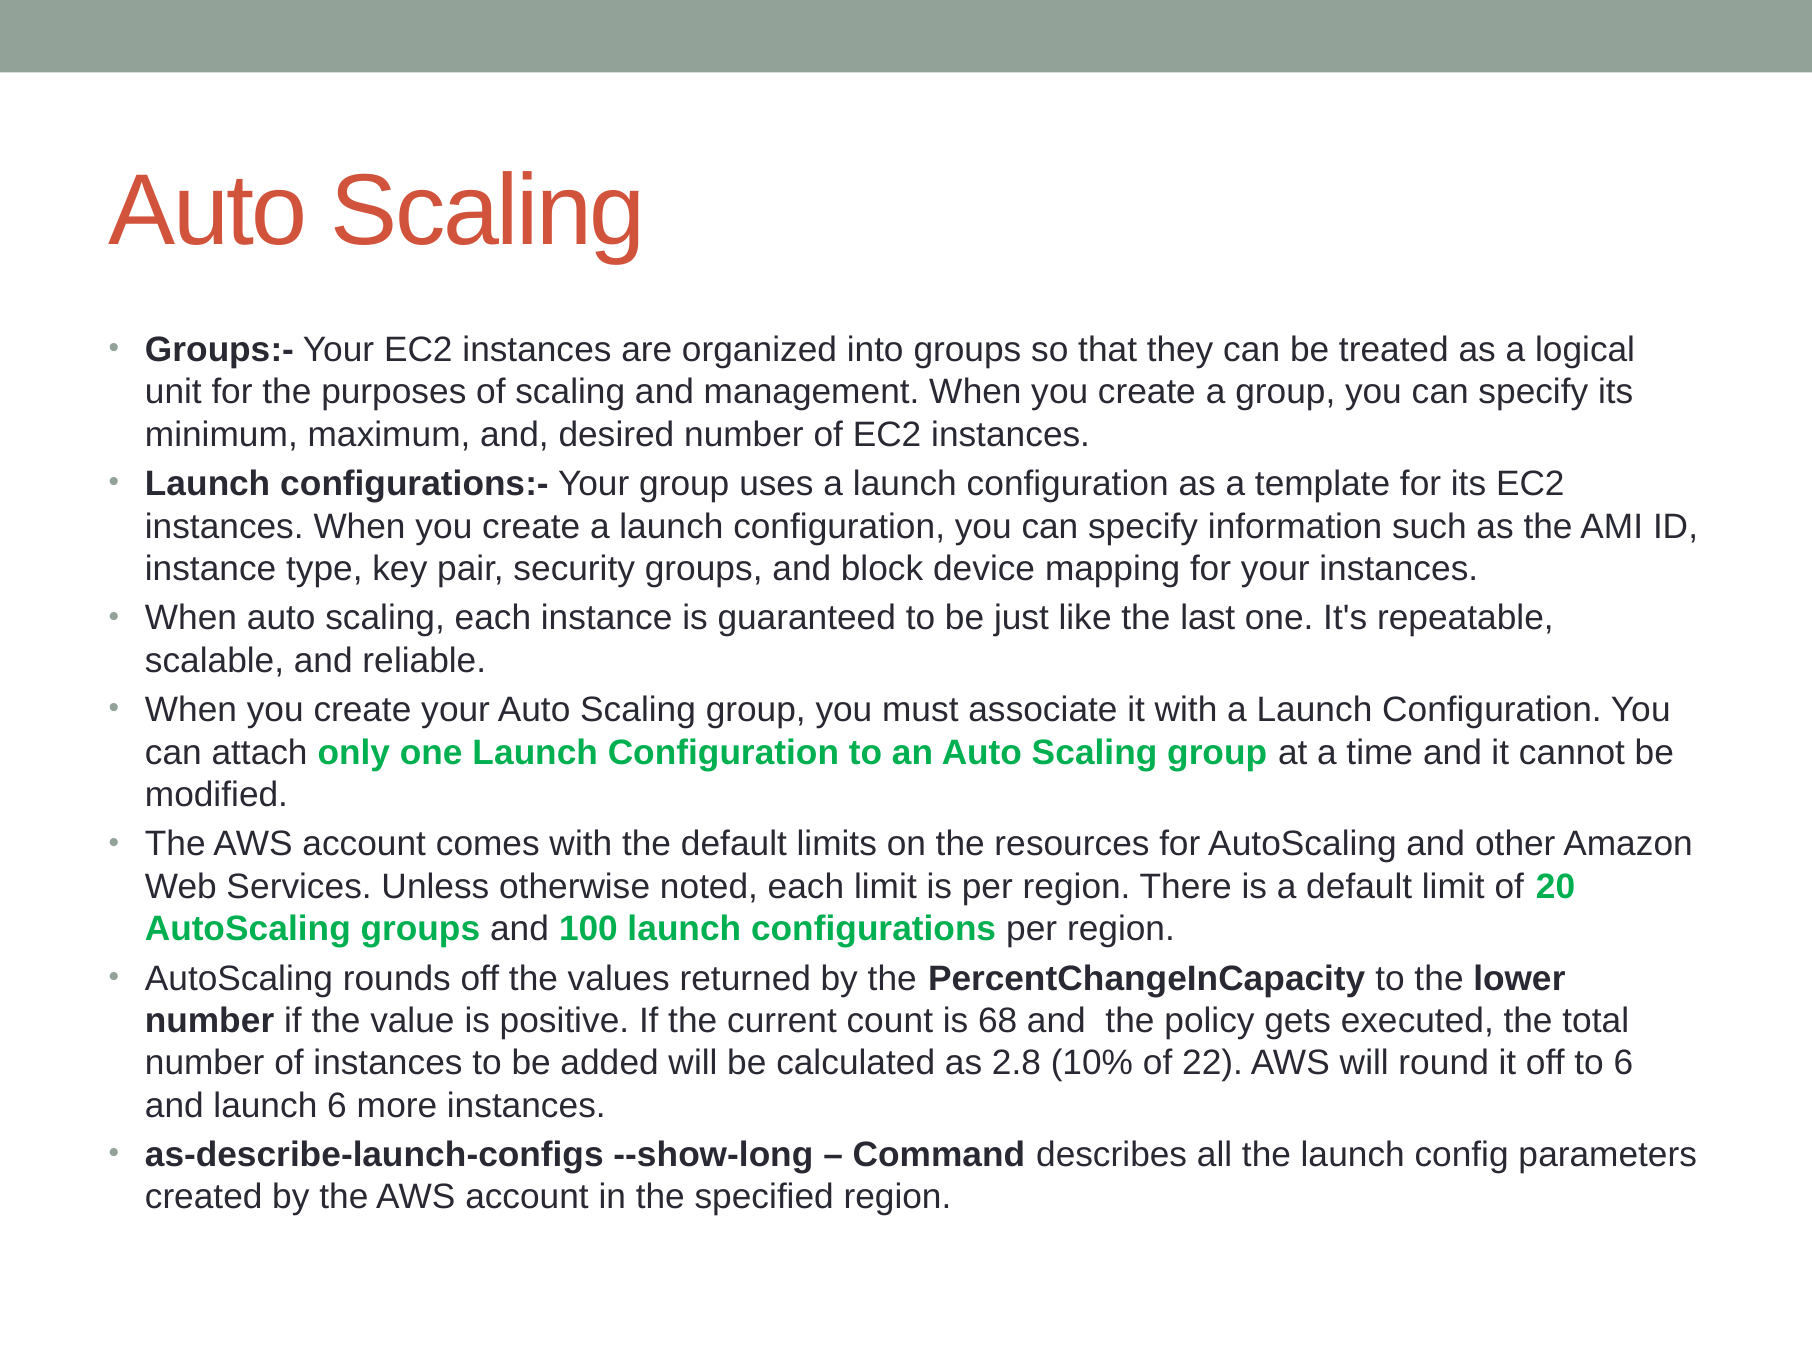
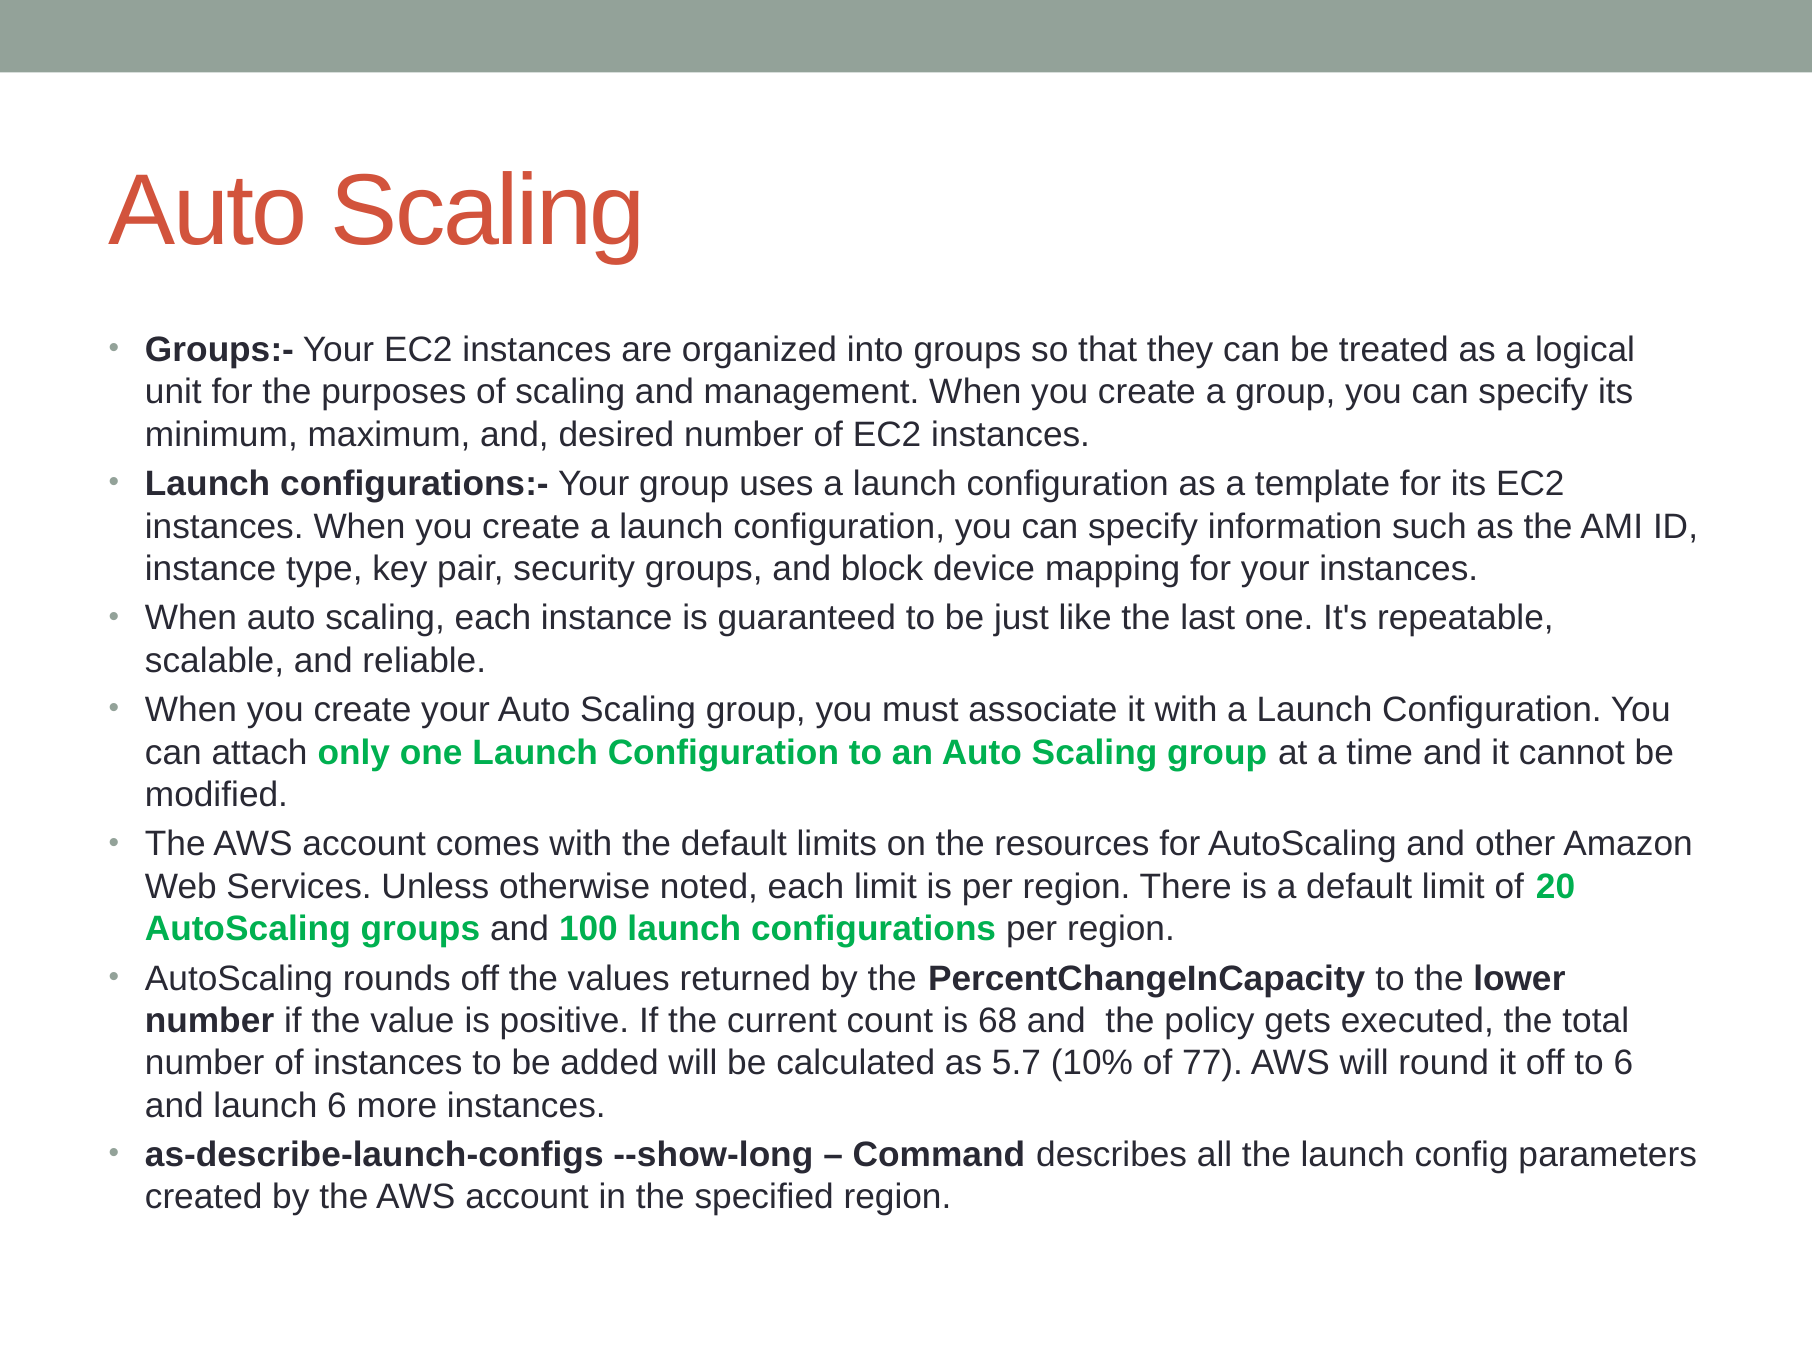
2.8: 2.8 -> 5.7 (1016, 1063)
22: 22 -> 77 (1213, 1063)
